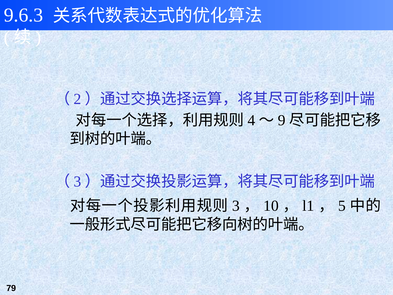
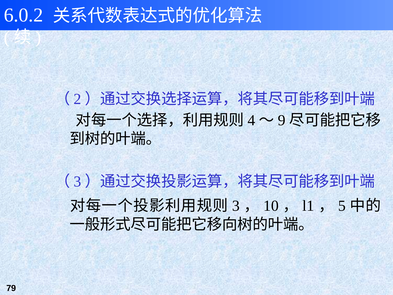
9.6.3: 9.6.3 -> 6.0.2 (24, 15)
